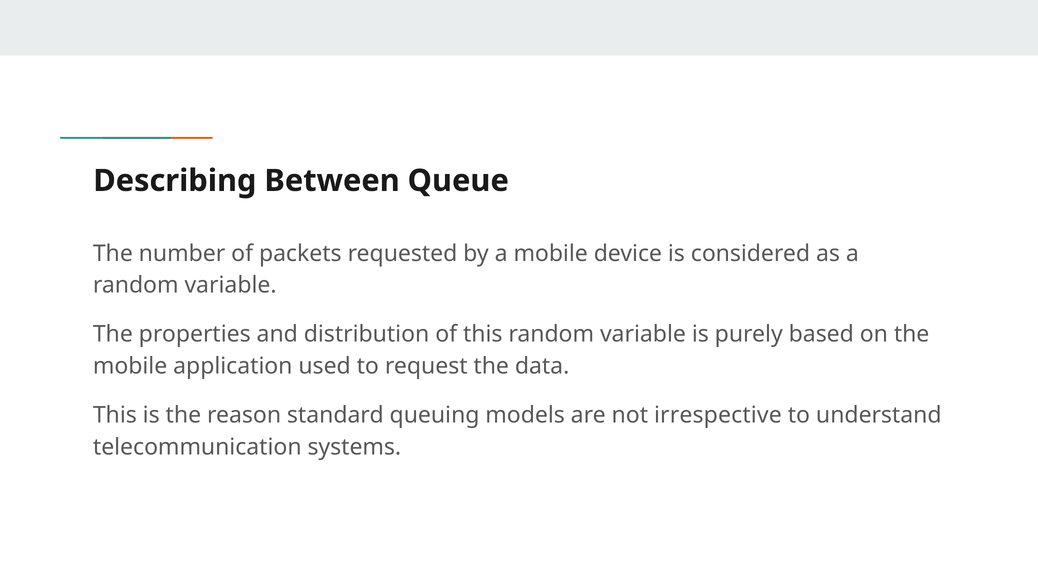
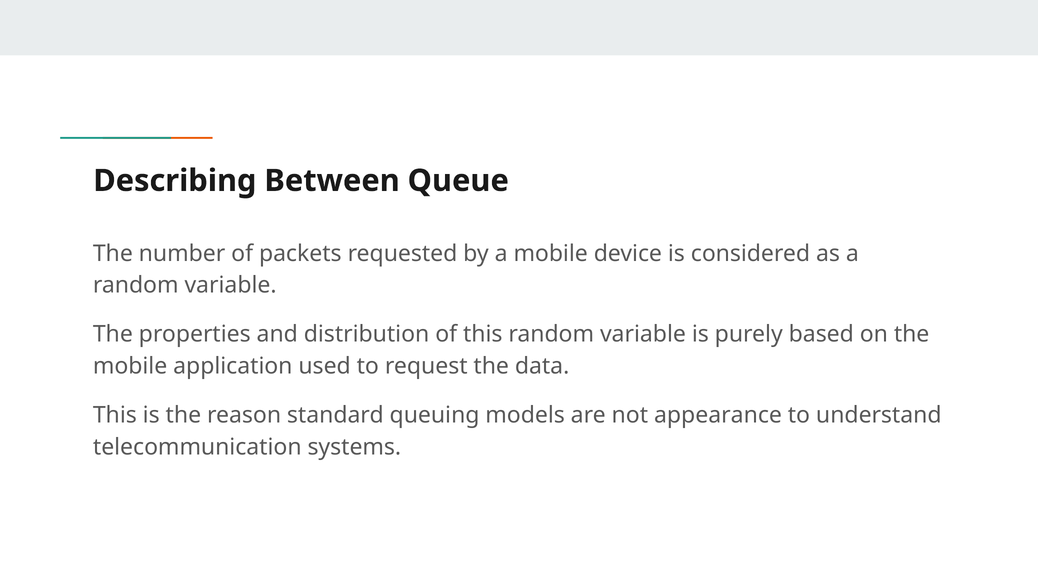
irrespective: irrespective -> appearance (718, 415)
